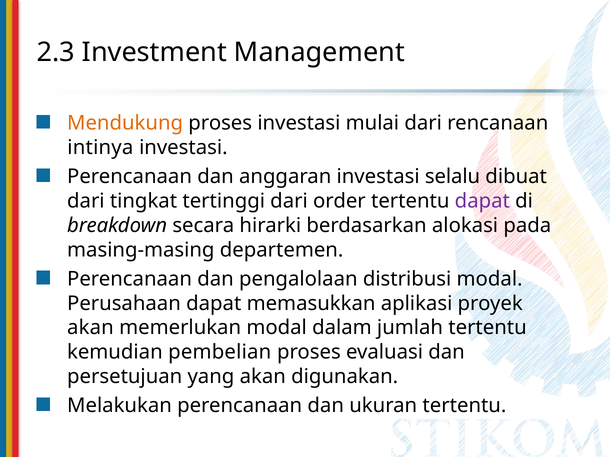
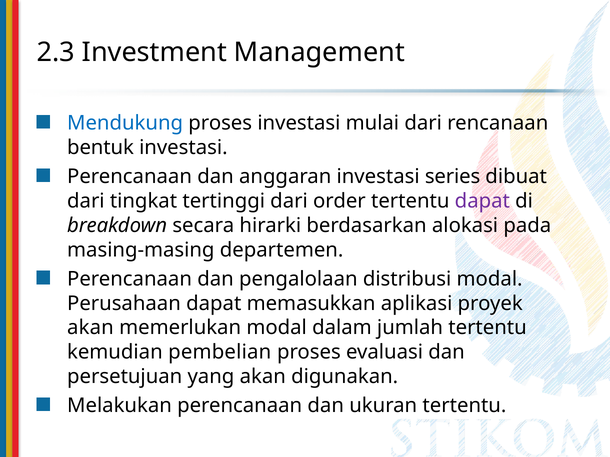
Mendukung colour: orange -> blue (125, 123)
intinya: intinya -> bentuk (101, 148)
selalu: selalu -> series (453, 177)
